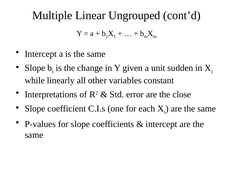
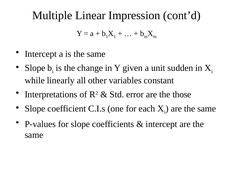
Ungrouped: Ungrouped -> Impression (134, 15)
close: close -> those (182, 94)
